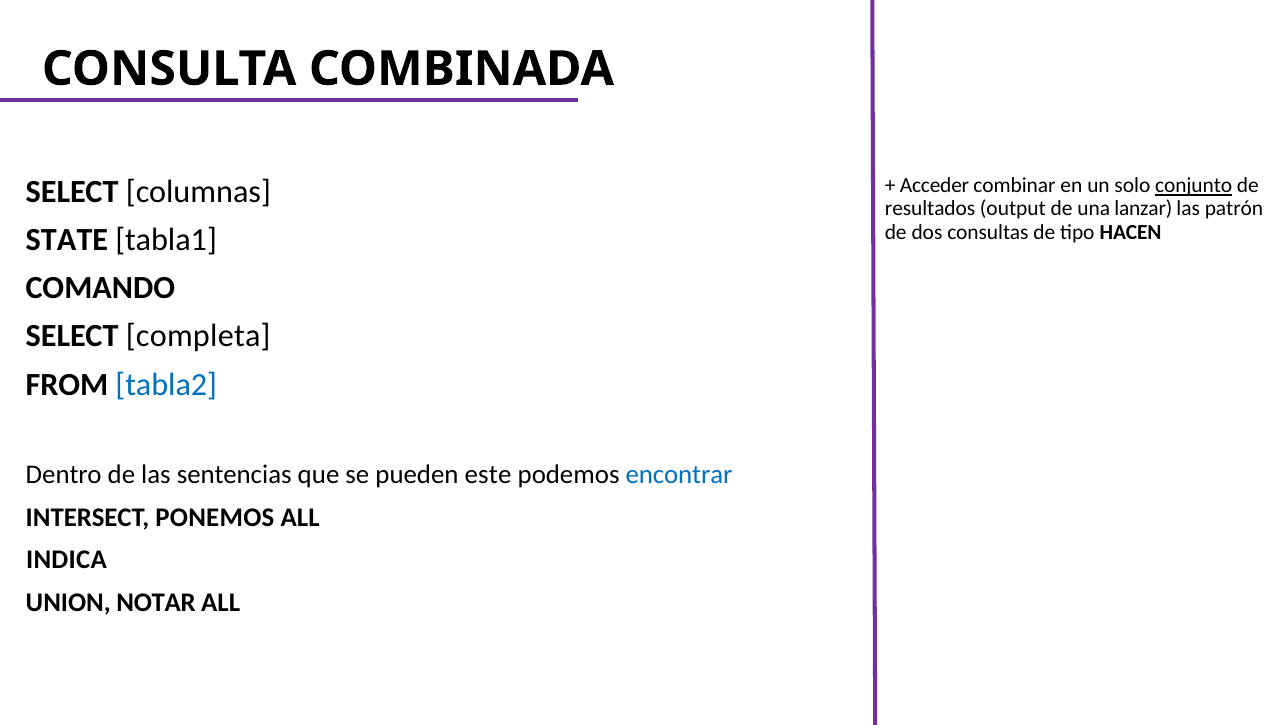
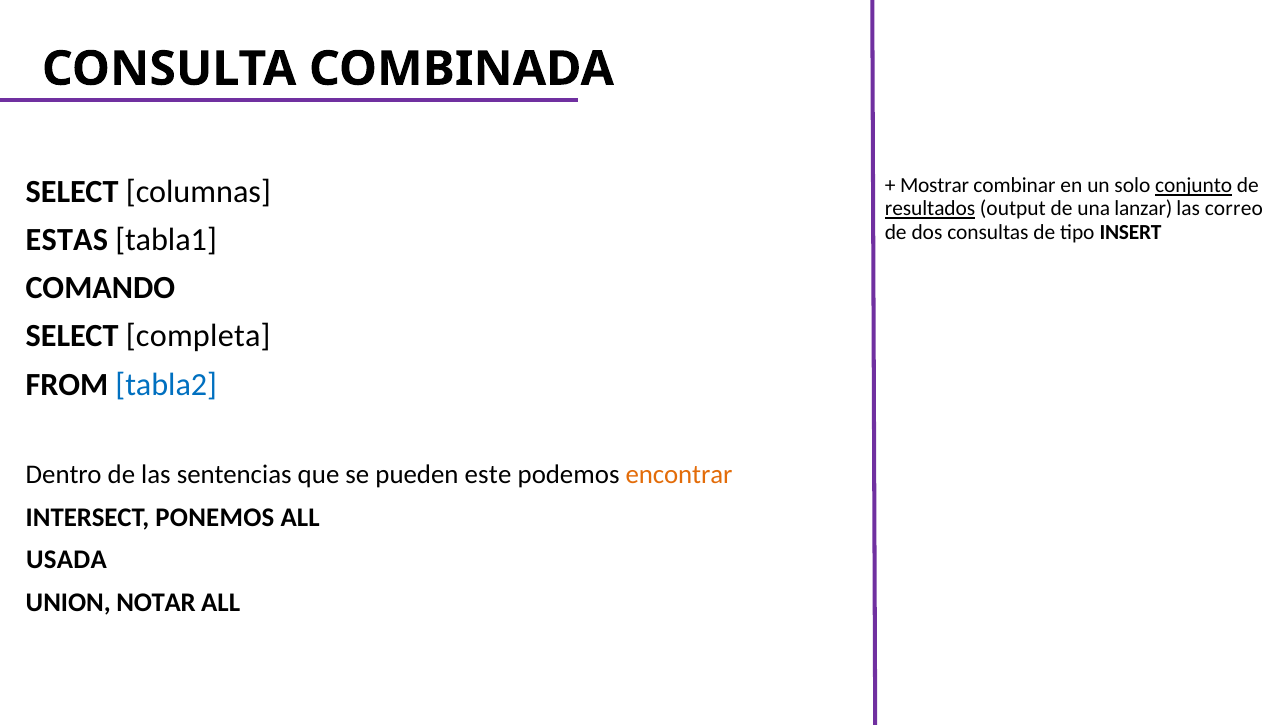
Acceder: Acceder -> Mostrar (935, 186)
resultados underline: none -> present (930, 209)
patrón: patrón -> correo (1234, 209)
HACEN: HACEN -> INSERT (1131, 232)
STATE: STATE -> ESTAS (67, 240)
encontrar colour: blue -> orange (679, 475)
INDICA: INDICA -> USADA (66, 560)
